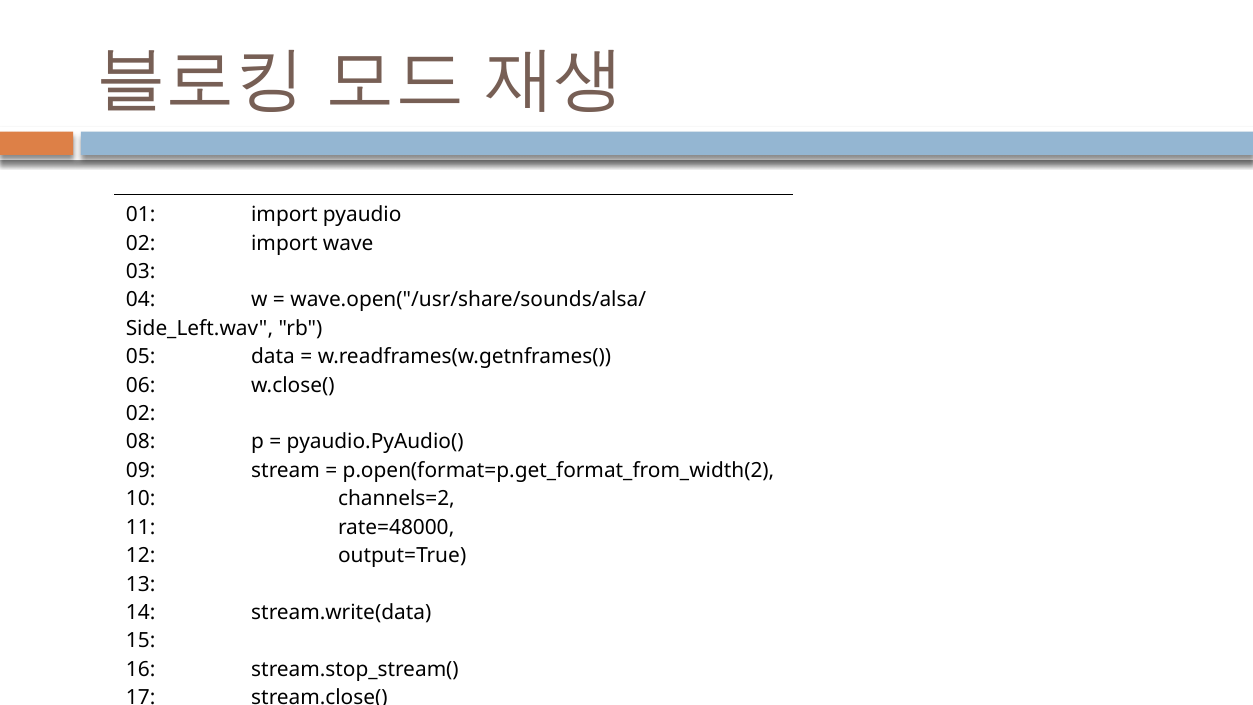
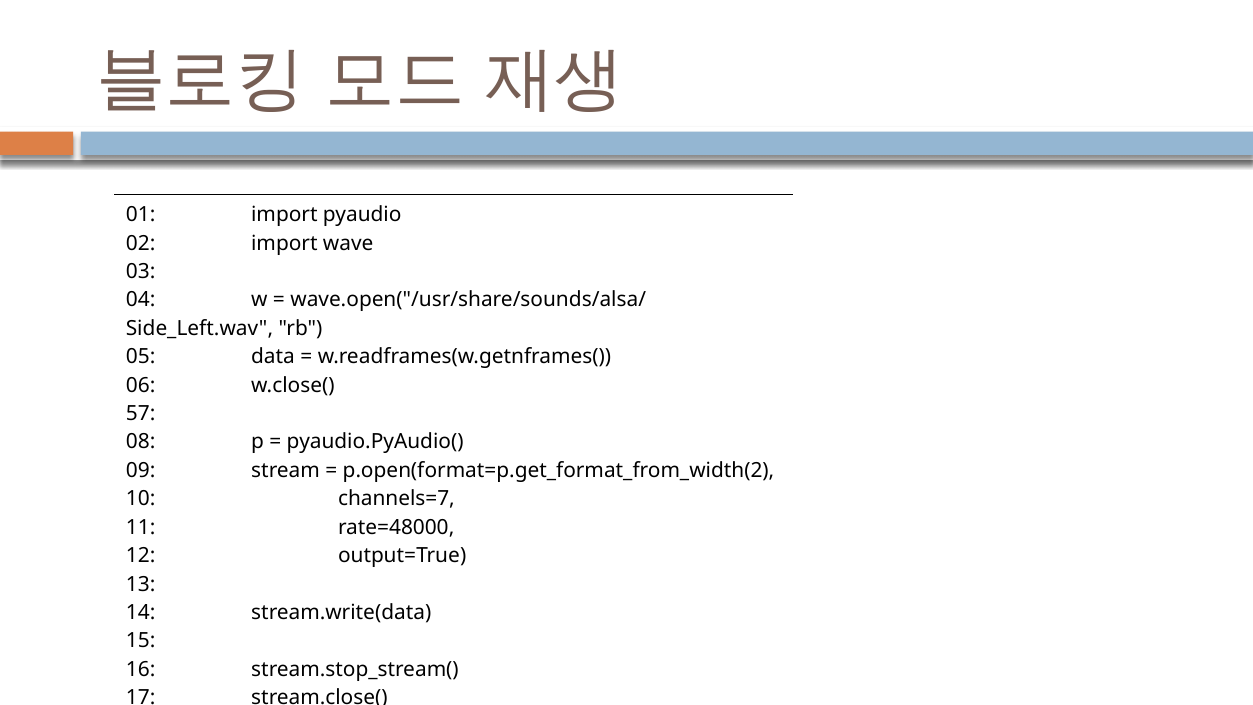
02: 02 -> 57 (141, 414)
channels=2: channels=2 -> channels=7 (396, 499)
